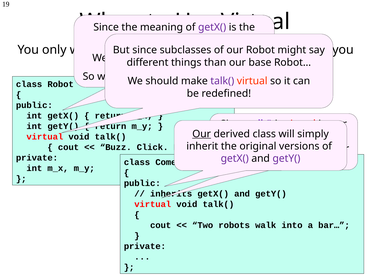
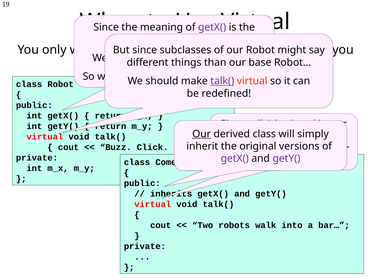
talk( underline: none -> present (222, 81)
